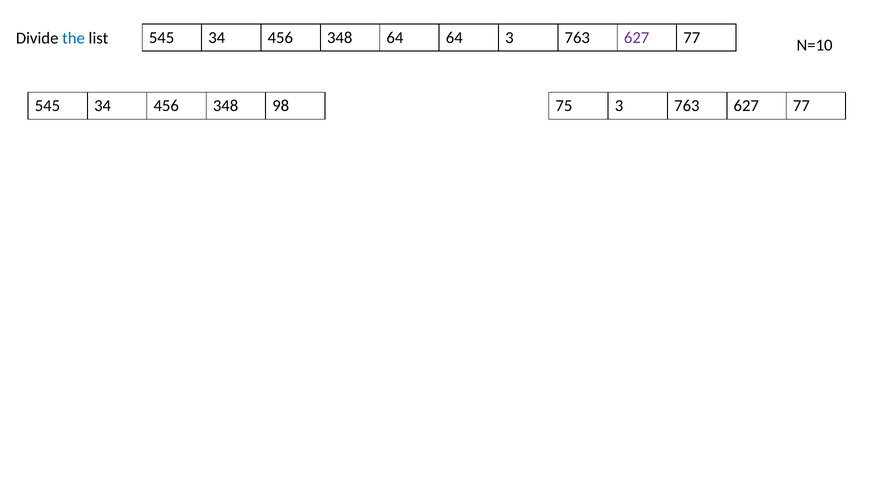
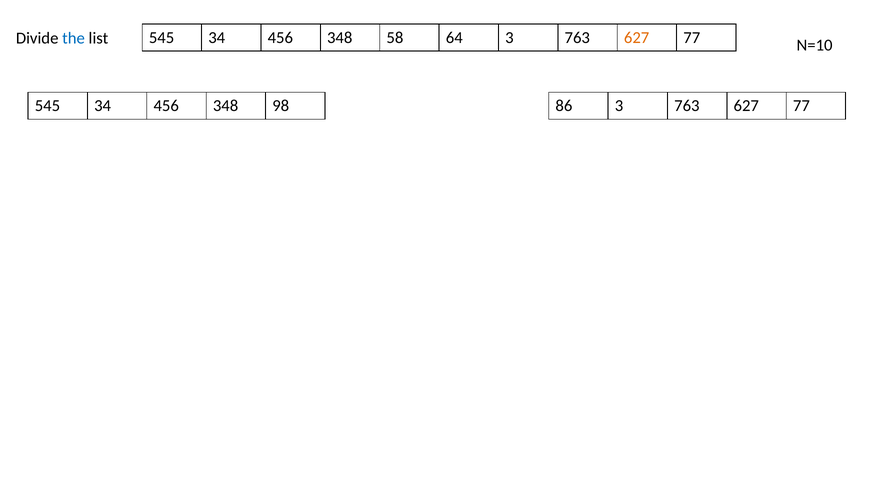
348 64: 64 -> 58 (395, 38)
627 colour: purple -> orange (637, 38)
75: 75 -> 86 (564, 106)
